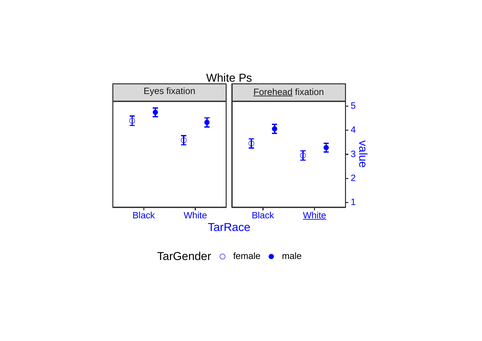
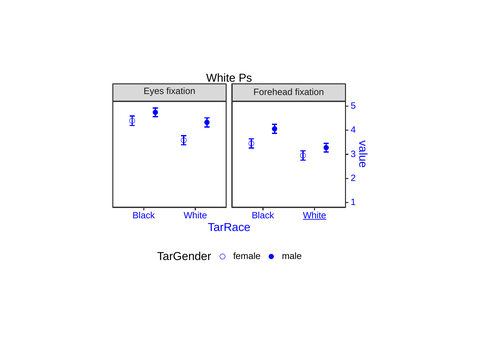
Forehead underline: present -> none (273, 92)
